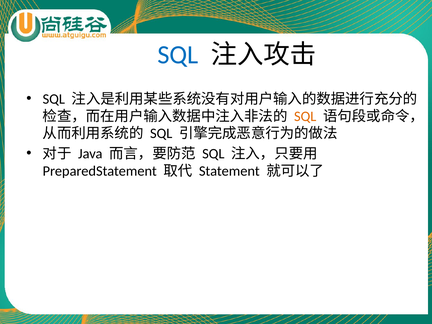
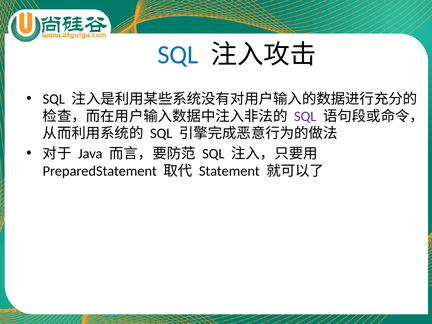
SQL colour: orange -> purple (305, 116)
